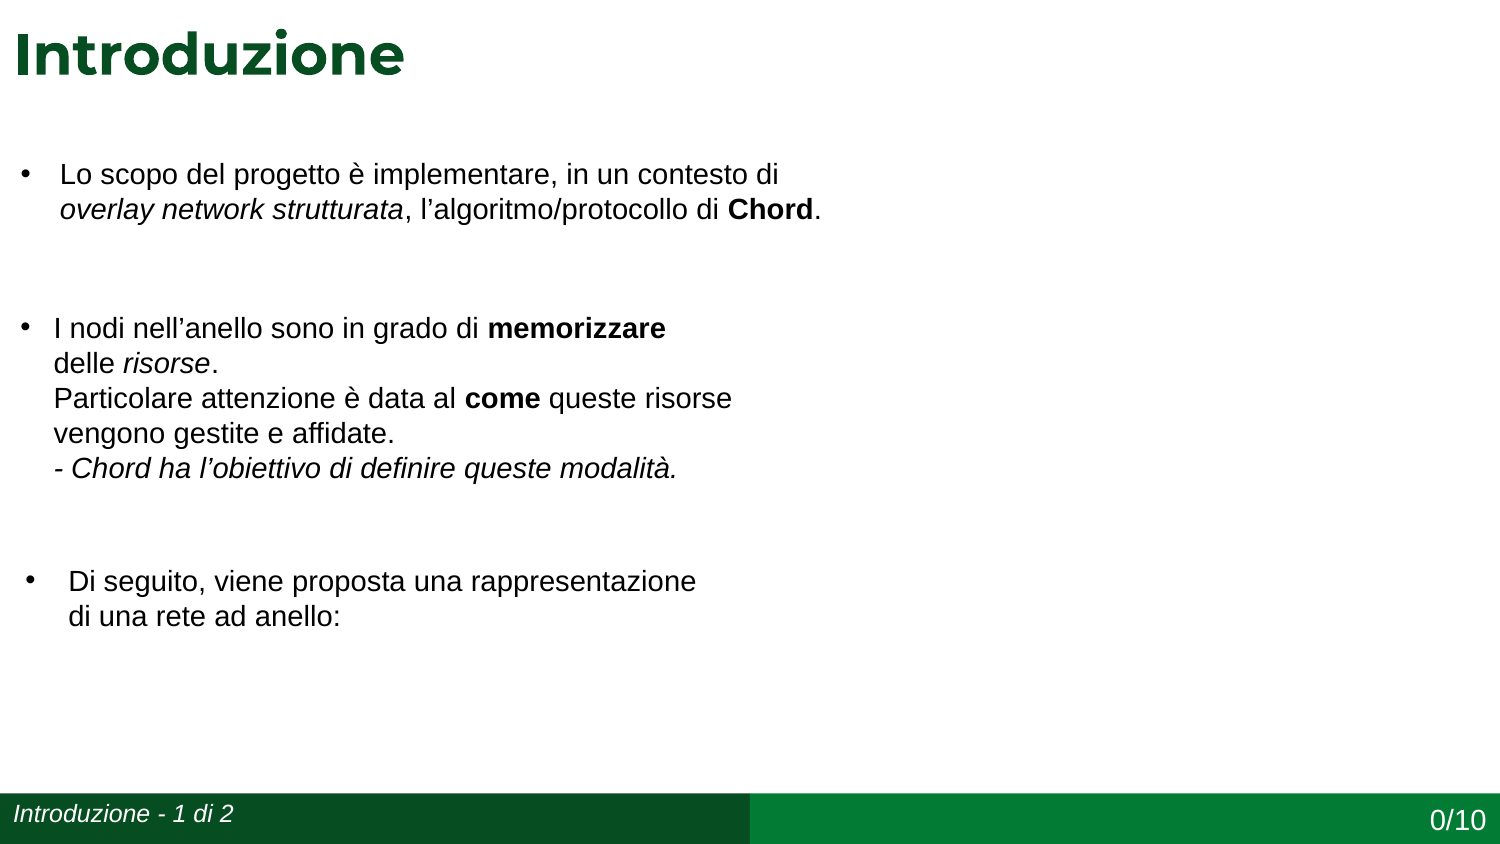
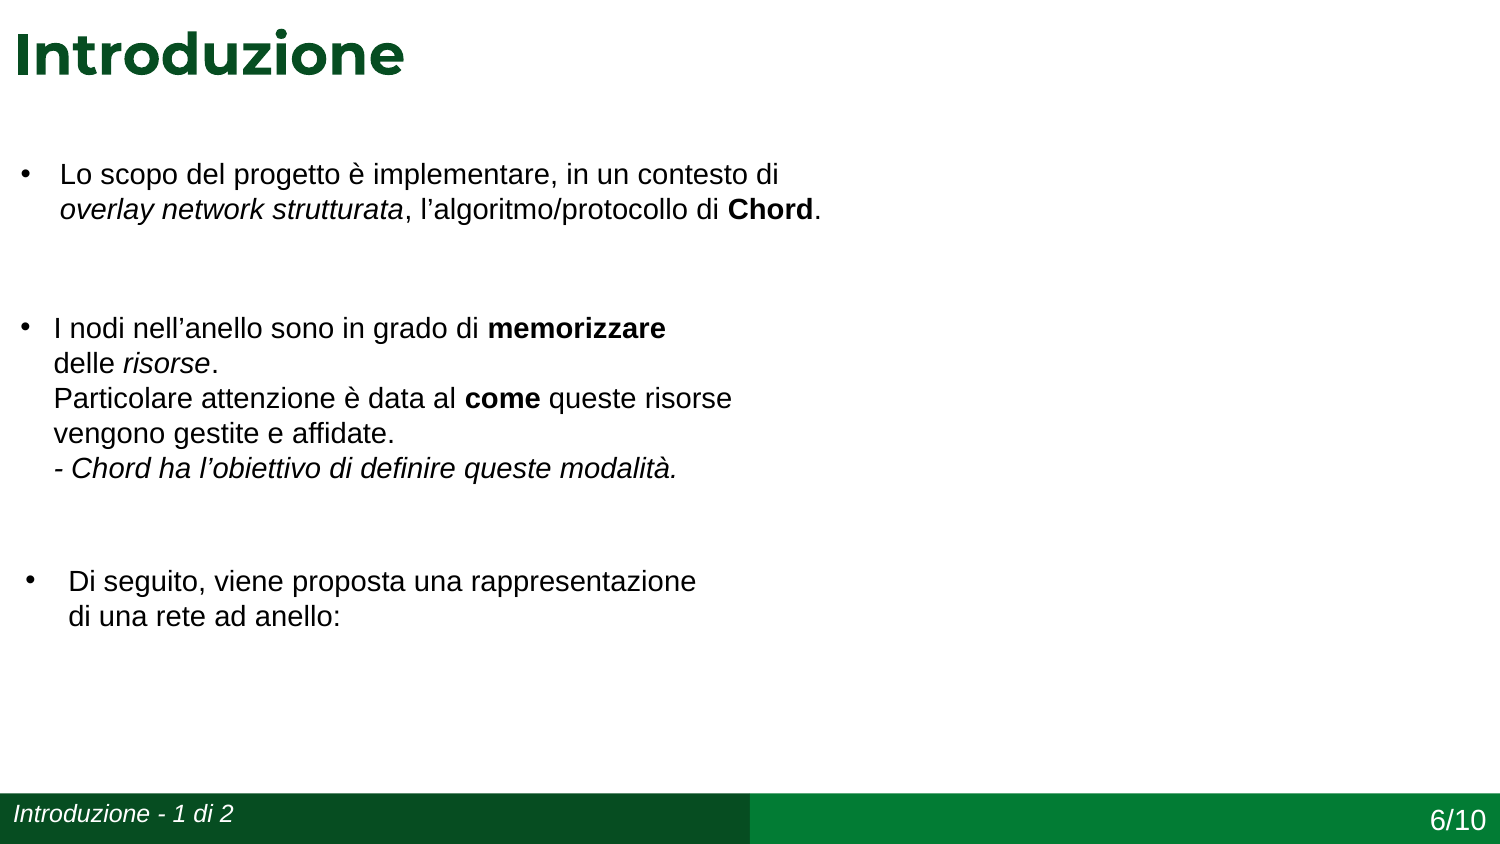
0/10: 0/10 -> 6/10 (1458, 820)
